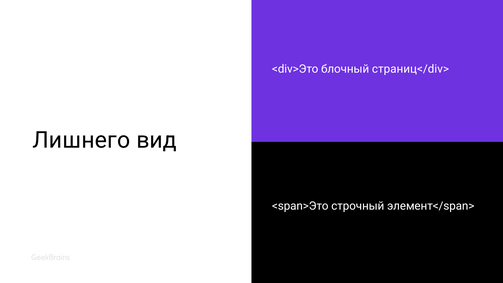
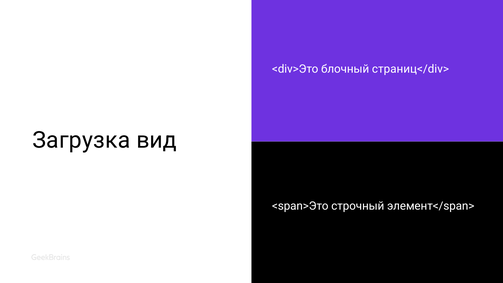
Лишнего: Лишнего -> Загрузка (81, 140)
